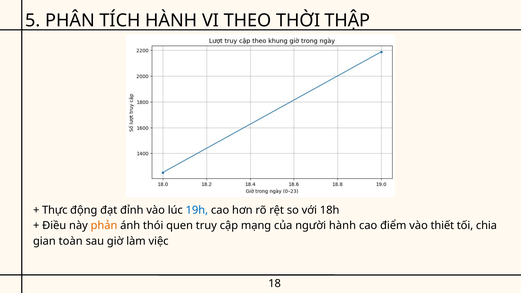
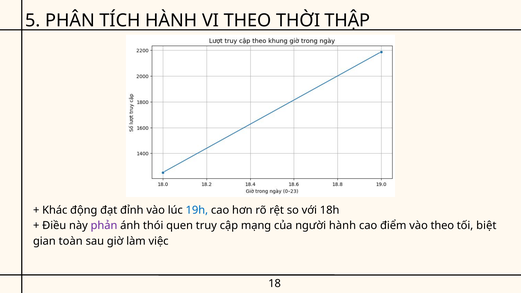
Thực: Thực -> Khác (55, 210)
phản colour: orange -> purple (104, 226)
vào thiết: thiết -> theo (442, 226)
chia: chia -> biệt (486, 226)
